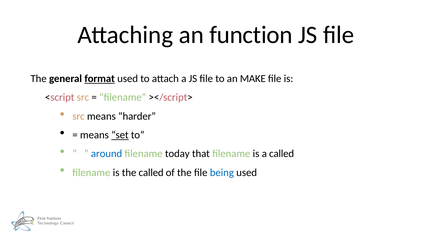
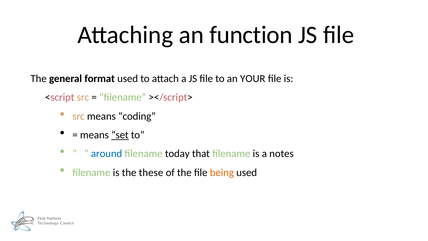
format underline: present -> none (100, 79)
MAKE: MAKE -> YOUR (253, 79)
harder: harder -> coding (137, 116)
a called: called -> notes (282, 154)
the called: called -> these (151, 172)
being colour: blue -> orange (222, 172)
